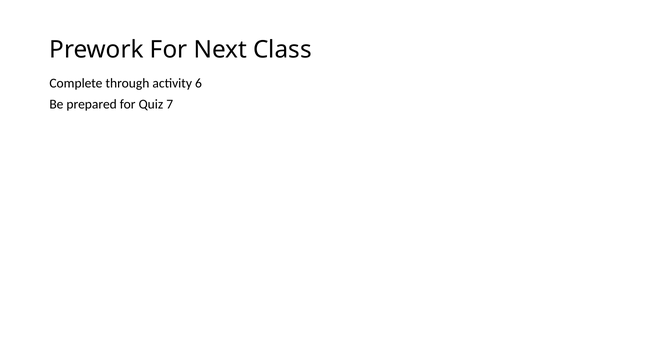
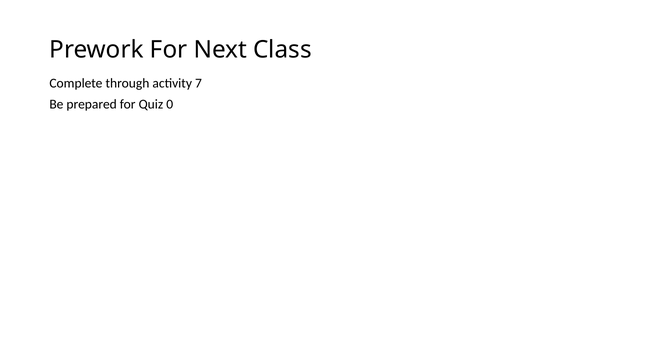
6: 6 -> 7 (198, 83)
7: 7 -> 0 (170, 105)
